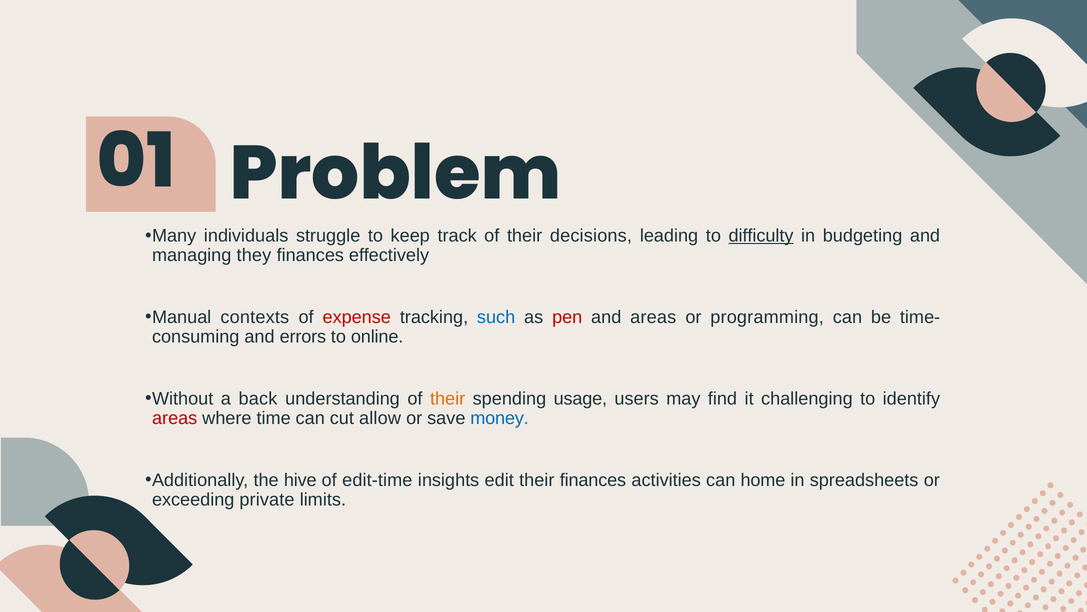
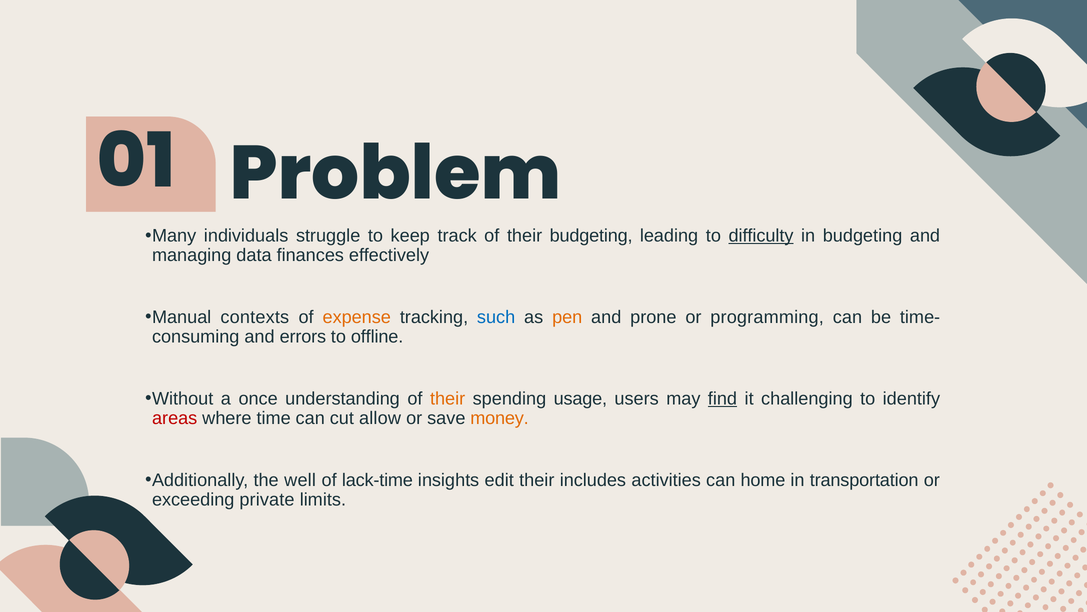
decisions: decisions -> budgeting (591, 236)
they: they -> data (254, 255)
expense colour: red -> orange (357, 317)
pen colour: red -> orange (567, 317)
and areas: areas -> prone (653, 317)
online: online -> offline (377, 337)
back: back -> once (258, 398)
find underline: none -> present (722, 398)
money colour: blue -> orange (499, 418)
hive: hive -> well (300, 480)
edit-time: edit-time -> lack-time (377, 480)
their finances: finances -> includes (593, 480)
spreadsheets: spreadsheets -> transportation (864, 480)
